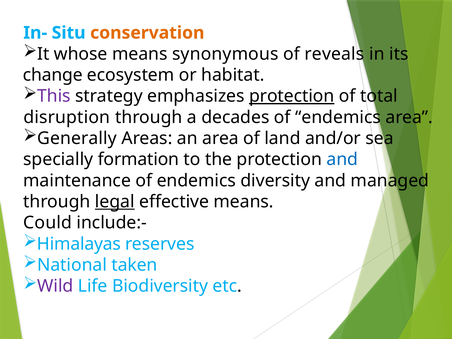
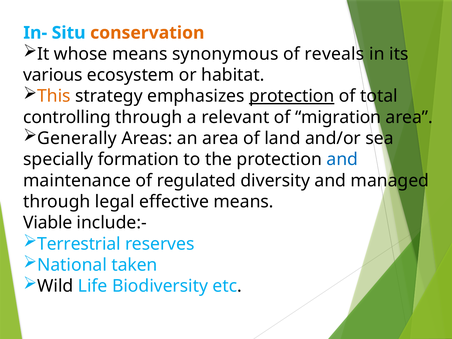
change: change -> various (53, 75)
This colour: purple -> orange (54, 96)
disruption: disruption -> controlling (67, 117)
decades: decades -> relevant (235, 117)
endemics: endemics -> migration (338, 117)
maintenance of endemics: endemics -> regulated (196, 181)
legal underline: present -> none (115, 202)
Could: Could -> Viable (48, 223)
Himalayas: Himalayas -> Terrestrial (79, 244)
Wild colour: purple -> black (55, 286)
